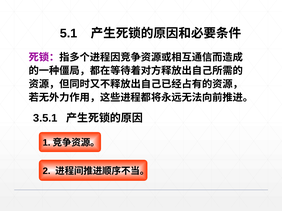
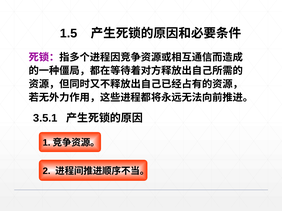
5.1: 5.1 -> 1.5 (69, 33)
